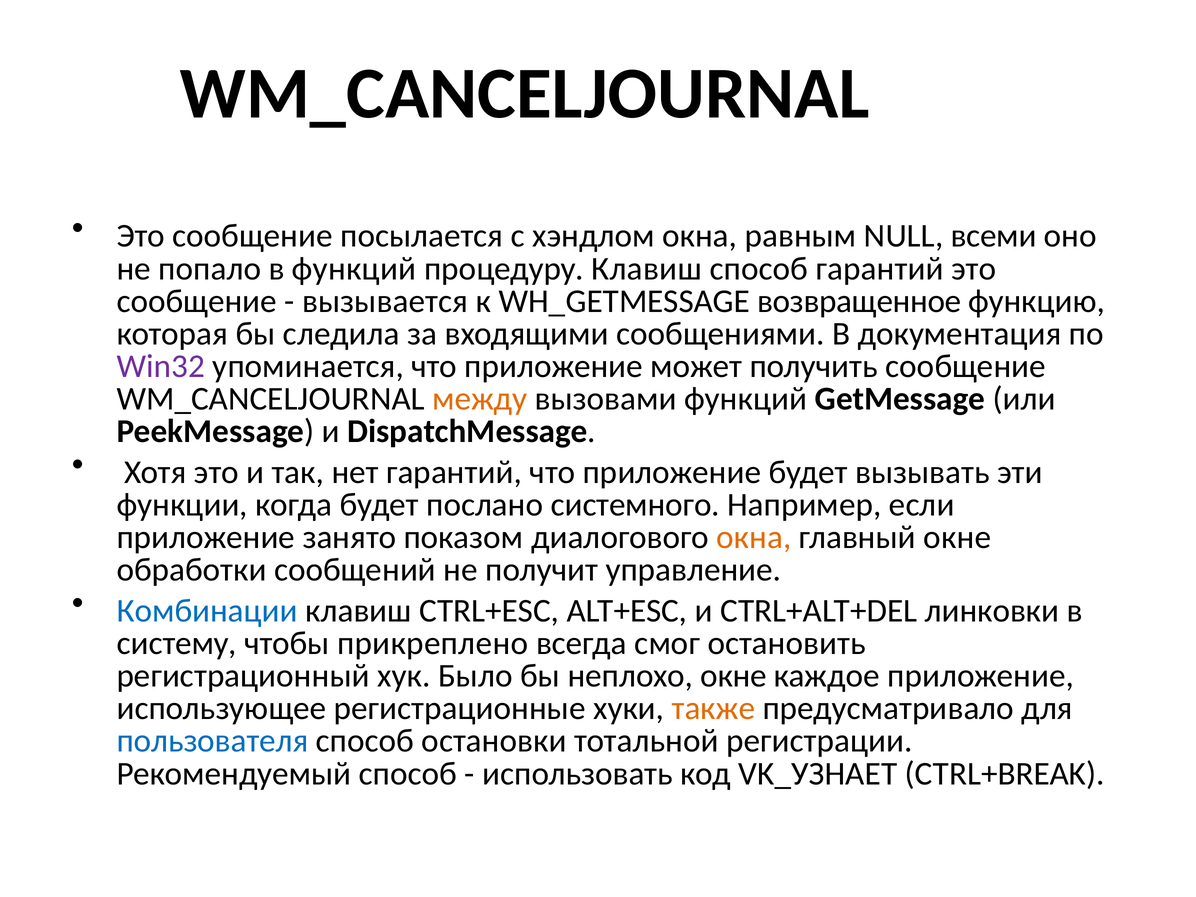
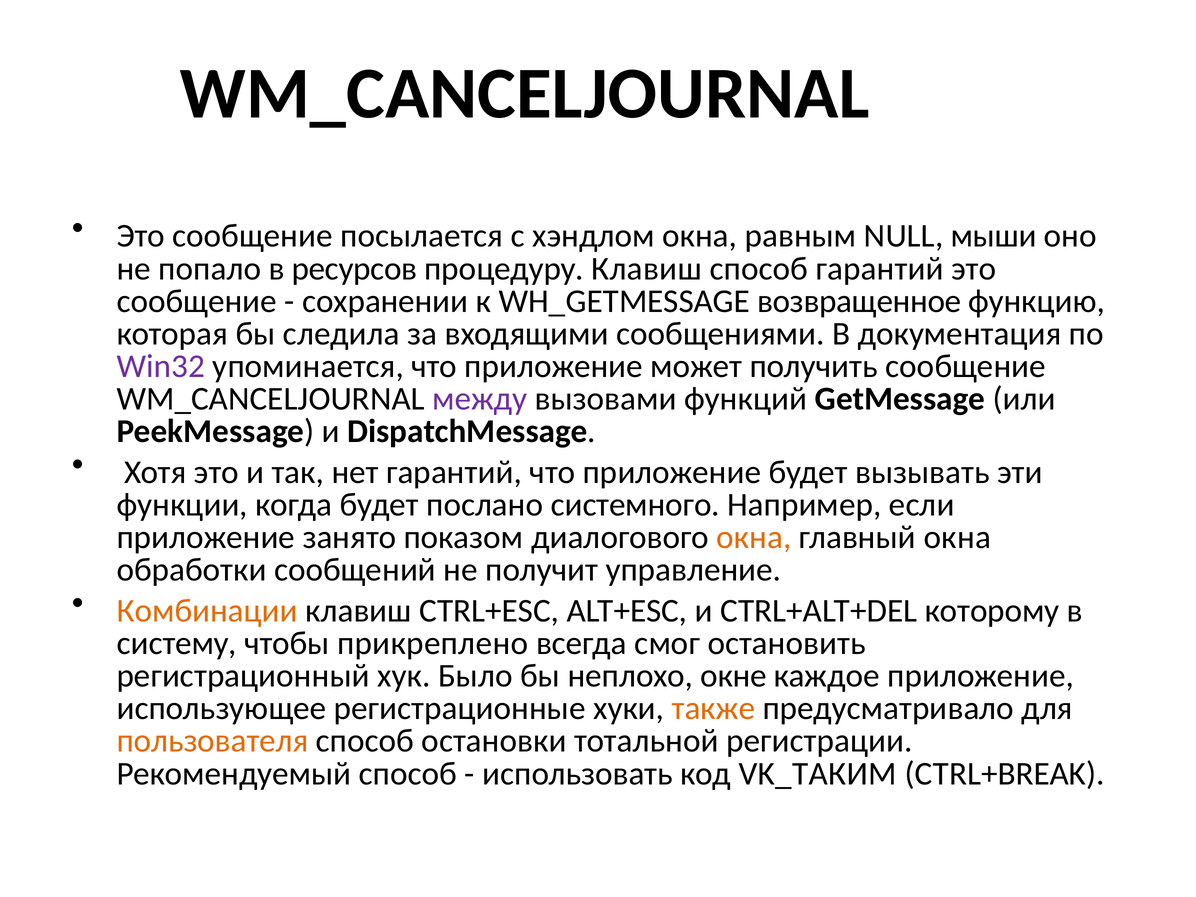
всеми: всеми -> мыши (994, 236)
в функций: функций -> ресурсов (354, 269)
вызывается: вызывается -> сохранении (385, 301)
между colour: orange -> purple (480, 399)
главный окне: окне -> окна (957, 537)
Комбинации colour: blue -> orange (207, 611)
линковки: линковки -> которому (992, 611)
пользователя colour: blue -> orange (212, 741)
VK_УЗНАЕТ: VK_УЗНАЕТ -> VK_ТАКИМ (818, 774)
